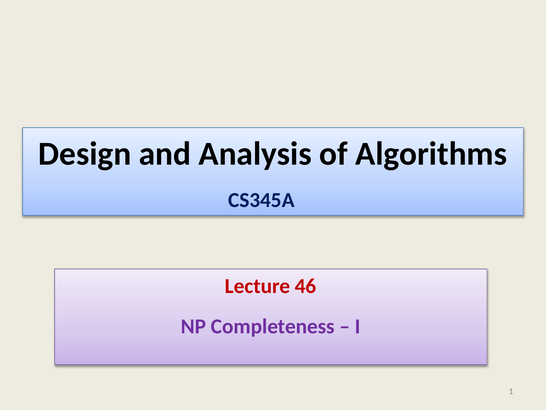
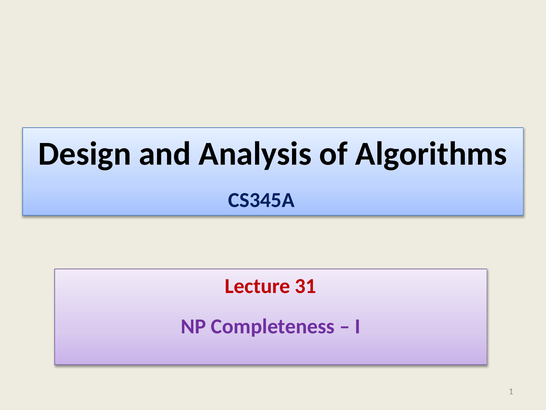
46: 46 -> 31 (306, 286)
